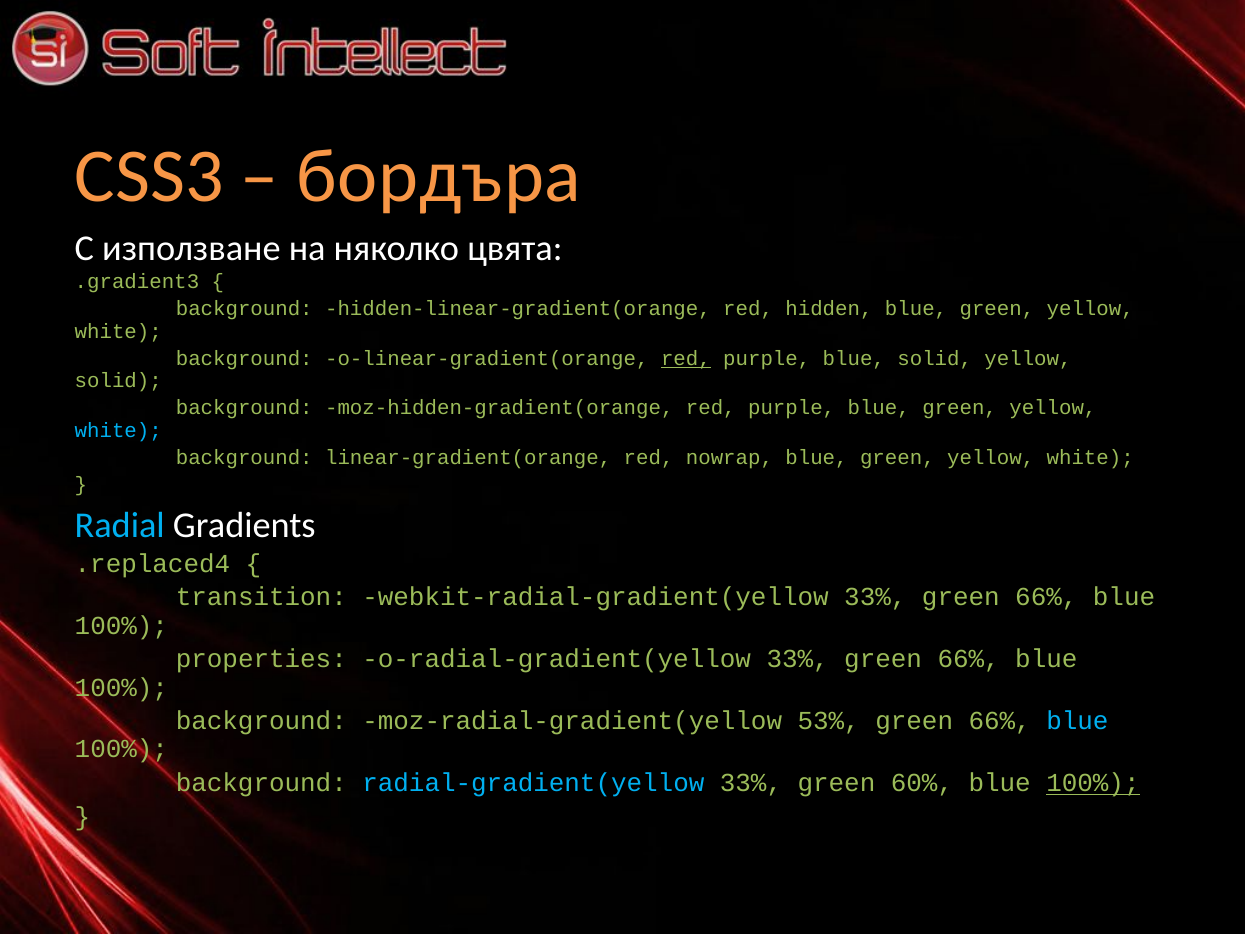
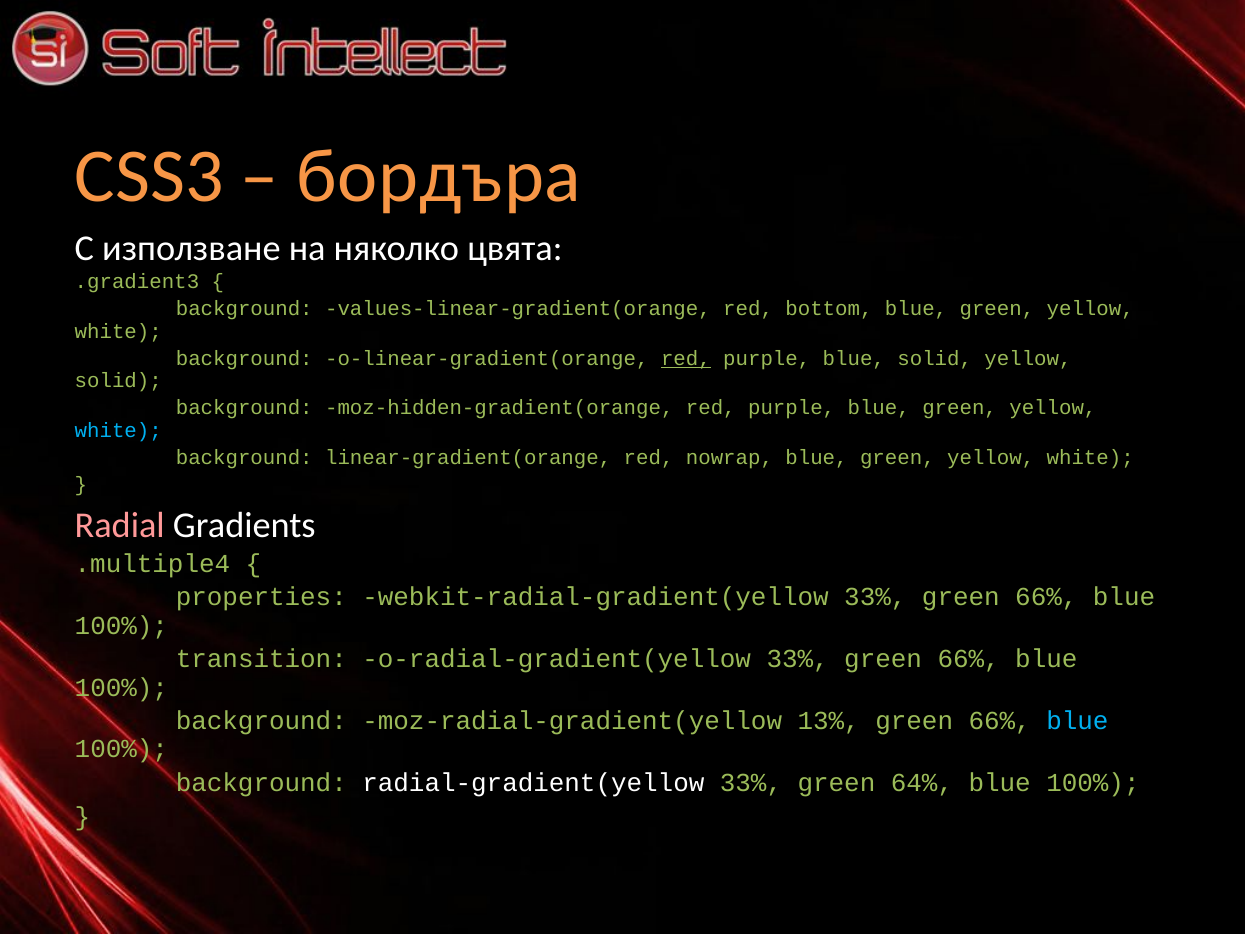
hidden-linear-gradient(orange: hidden-linear-gradient(orange -> values-linear-gradient(orange (518, 309)
hidden: hidden -> bottom (829, 309)
Radial colour: light blue -> pink (120, 525)
.replaced4: .replaced4 -> .multiple4 (152, 563)
transition: transition -> properties (261, 597)
properties: properties -> transition (261, 659)
53%: 53% -> 13% (829, 721)
radial-gradient(yellow colour: light blue -> white (533, 783)
60%: 60% -> 64% (922, 783)
100% underline: present -> none (1093, 783)
